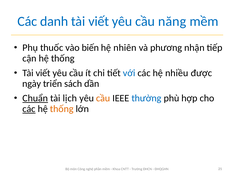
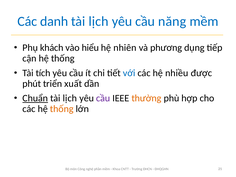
viết: viết -> lịch (99, 21)
thuốc: thuốc -> khách (52, 48)
biến: biến -> hiểu (90, 48)
nhận: nhận -> dụng (194, 48)
viết: viết -> tích (43, 73)
ngày: ngày -> phút (32, 84)
sách: sách -> xuất (73, 84)
cầu colour: orange -> purple (103, 98)
thường colour: blue -> orange (146, 98)
các underline: present -> none (29, 109)
